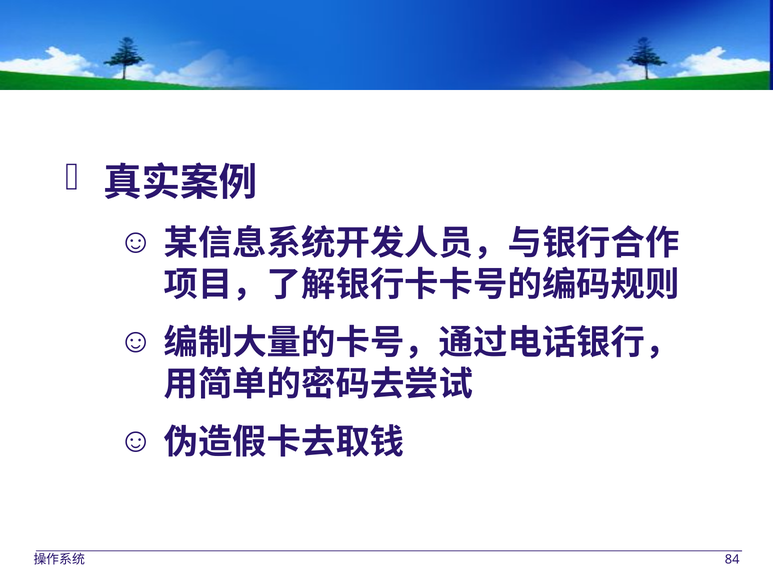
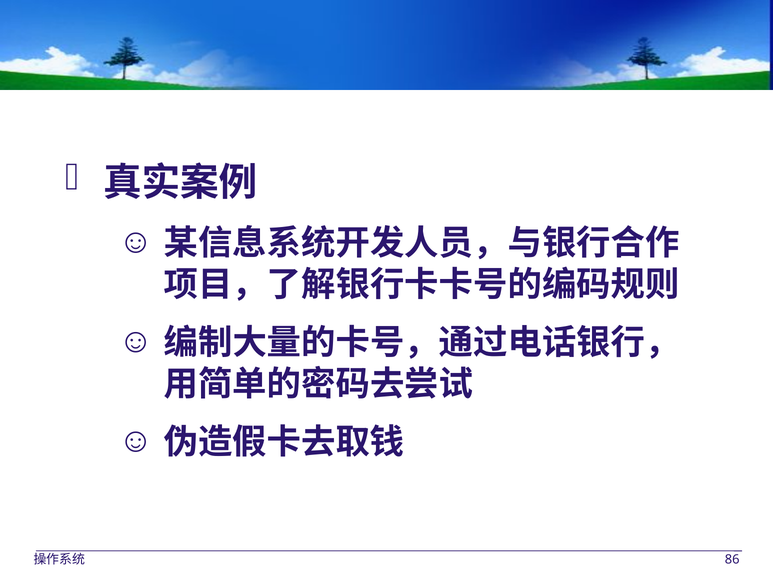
84: 84 -> 86 (732, 560)
